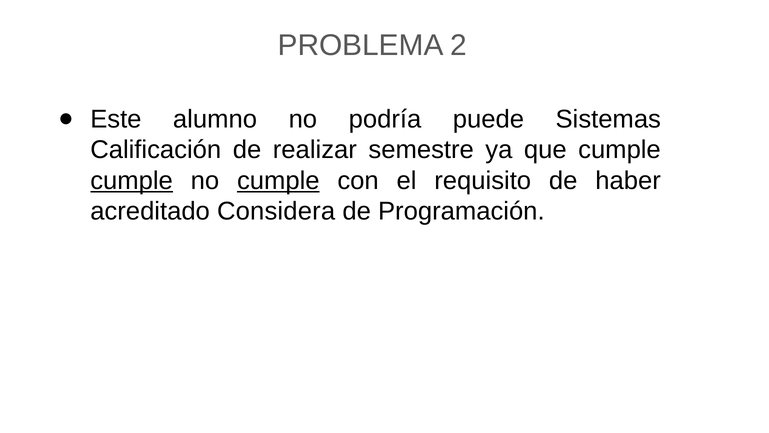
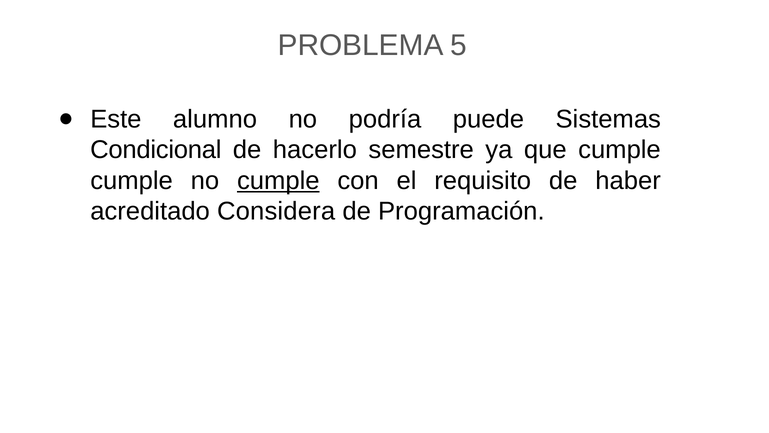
2: 2 -> 5 (459, 45)
Calificación: Calificación -> Condicional (156, 150)
realizar: realizar -> hacerlo (315, 150)
cumple underline: present -> none (132, 181)
